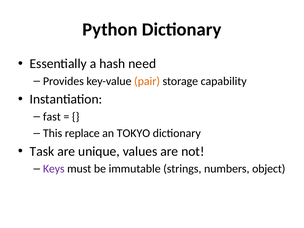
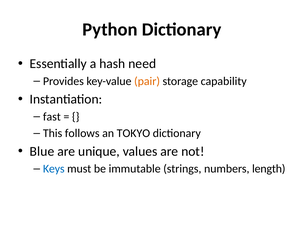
replace: replace -> follows (82, 133)
Task: Task -> Blue (42, 151)
Keys colour: purple -> blue (54, 169)
object: object -> length (269, 169)
